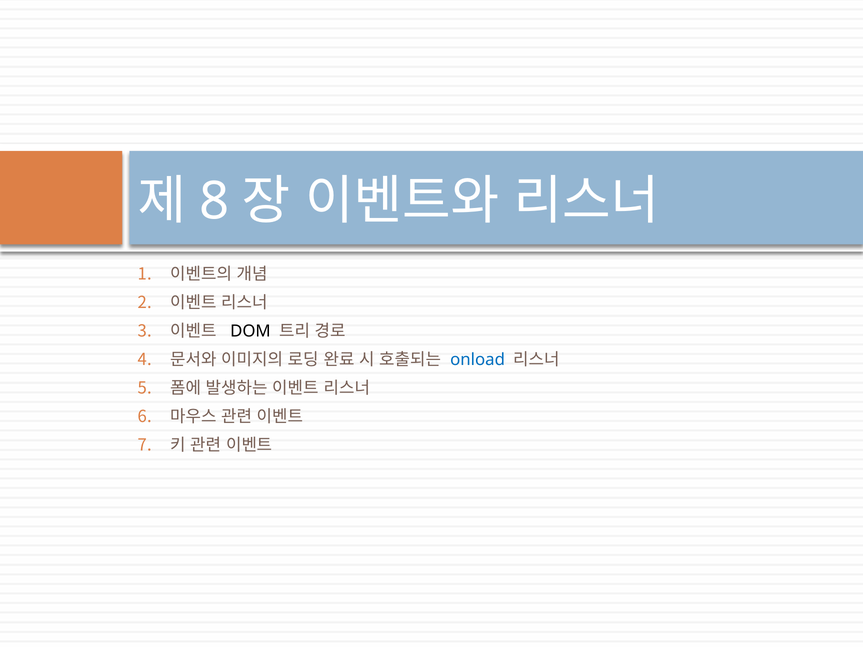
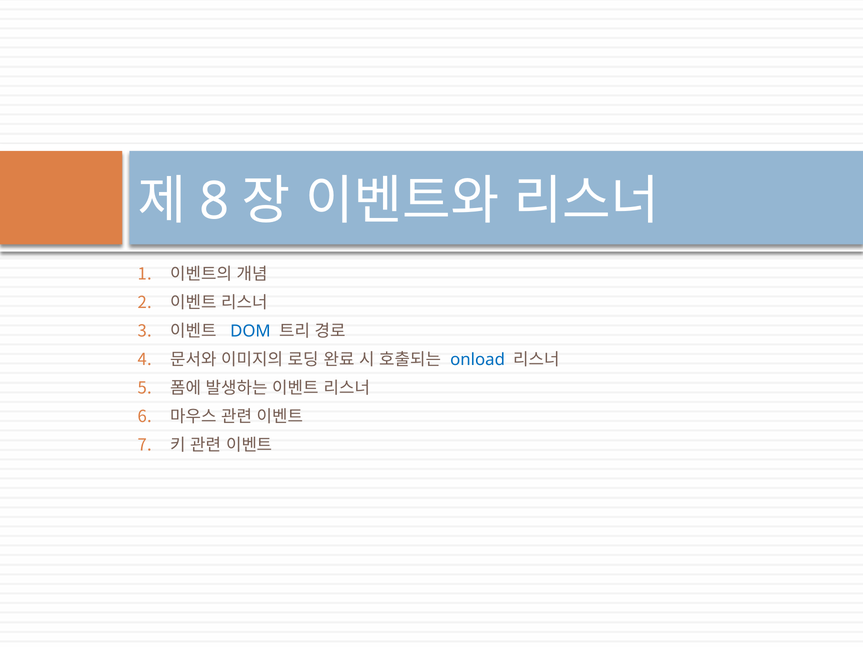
DOM colour: black -> blue (250, 331)
